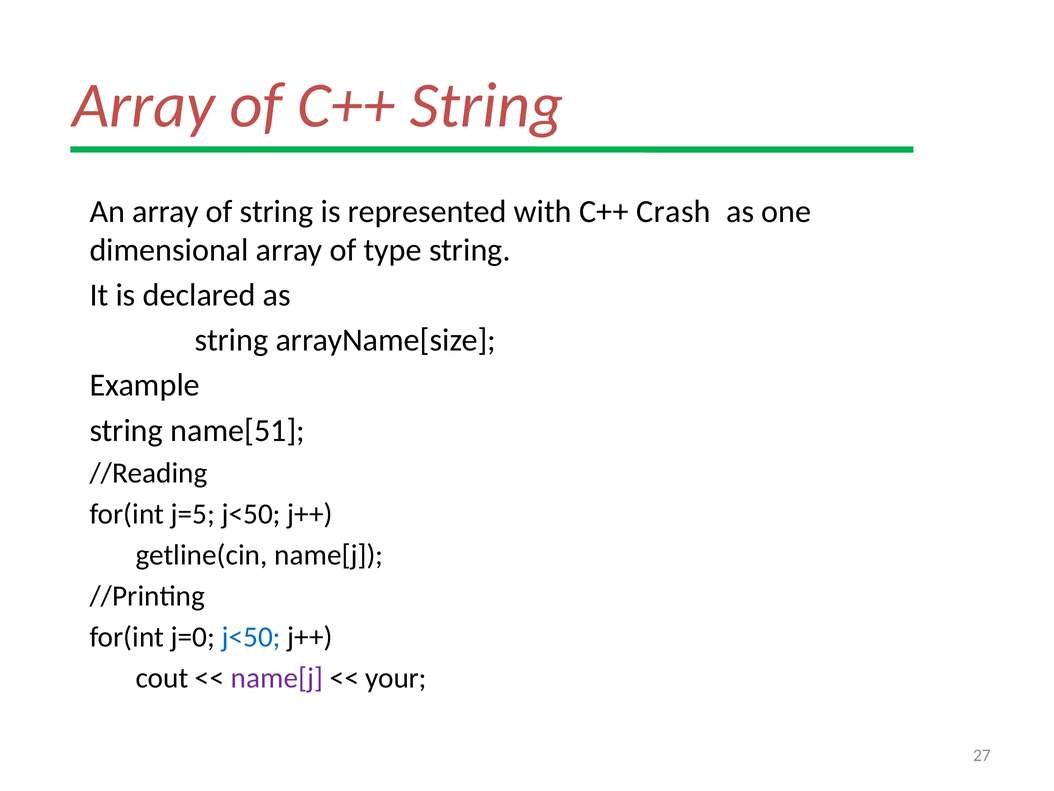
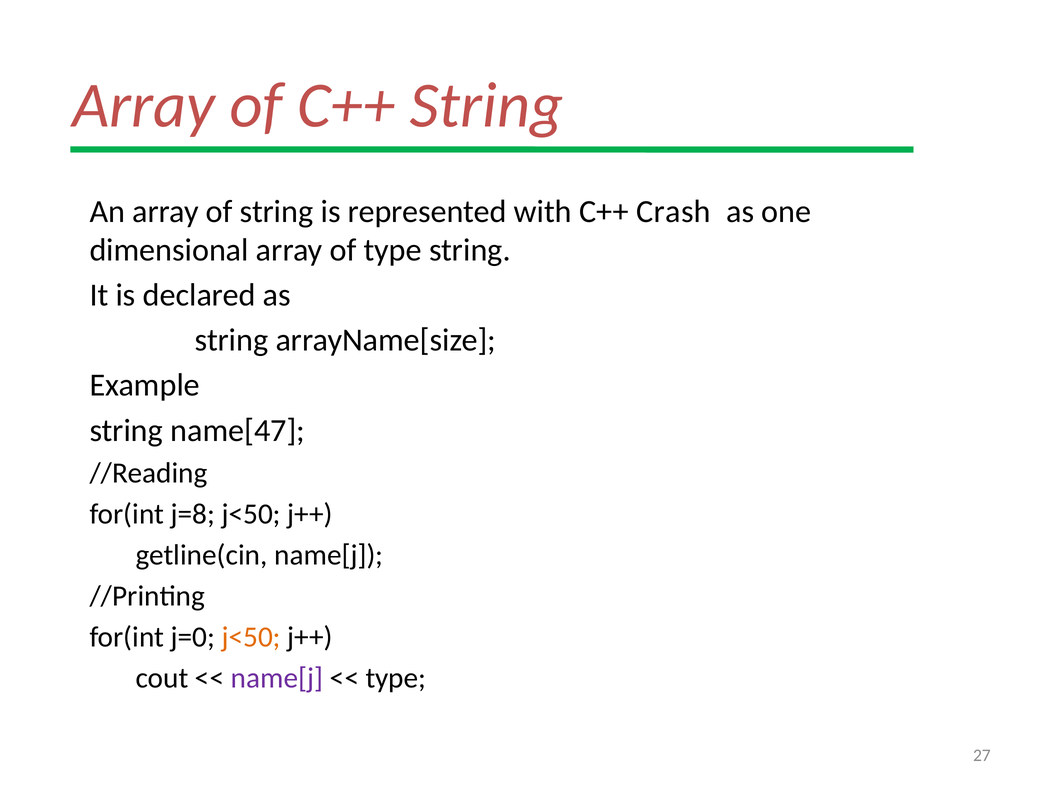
name[51: name[51 -> name[47 (238, 430)
j=5: j=5 -> j=8 (193, 514)
j<50 colour: blue -> orange (251, 637)
your: your -> type (396, 678)
